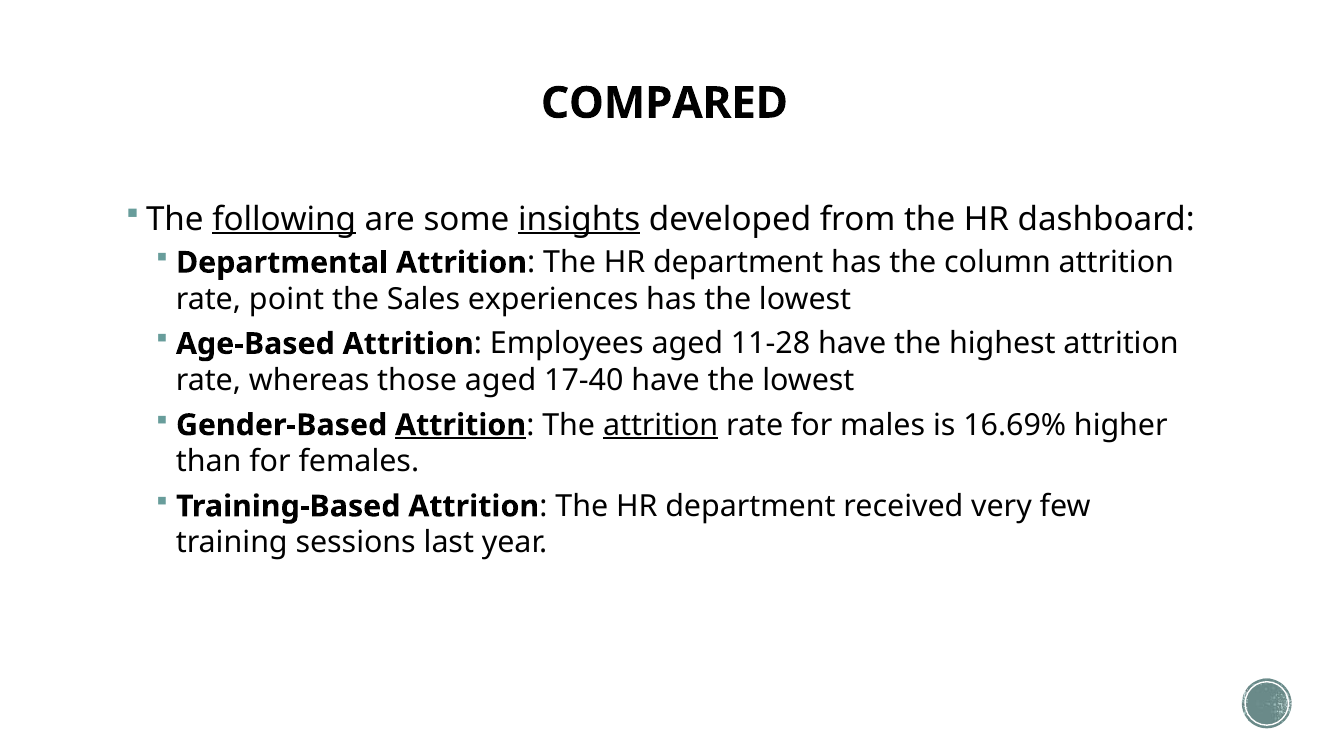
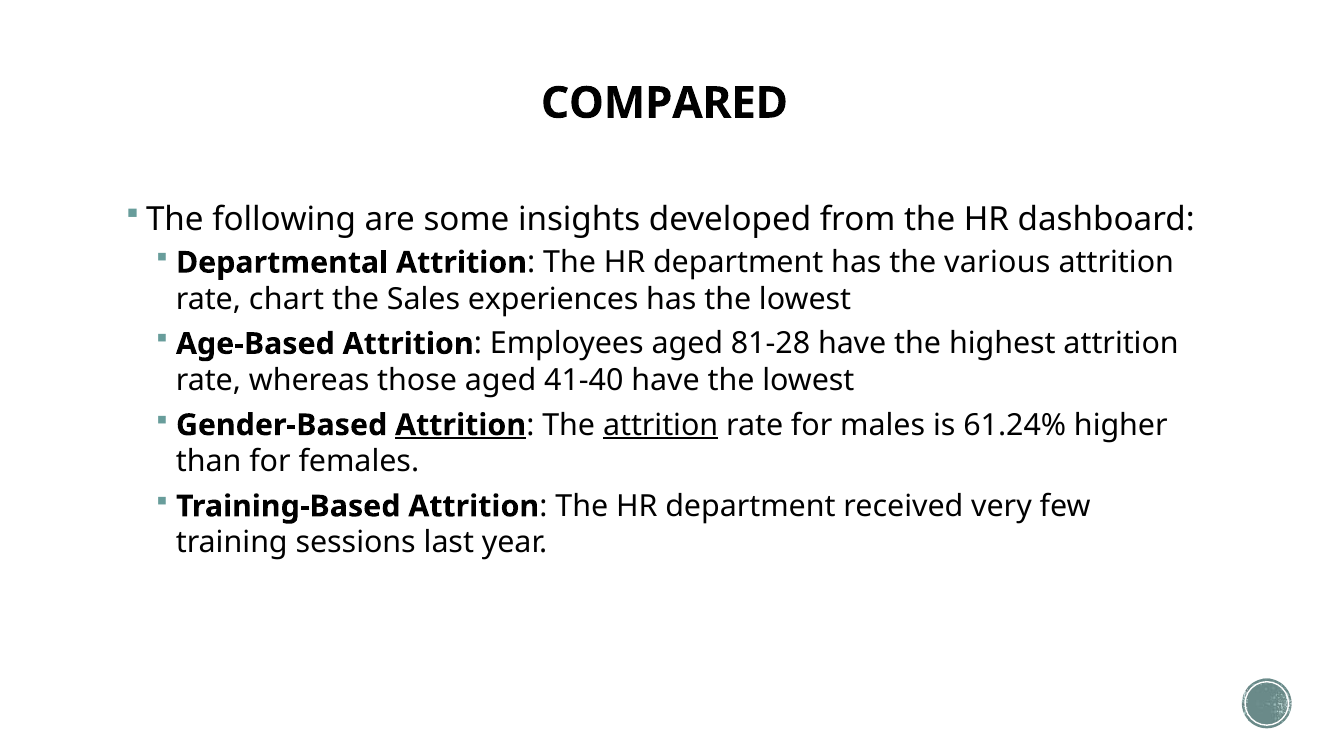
following underline: present -> none (284, 219)
insights underline: present -> none (579, 219)
column: column -> various (997, 263)
point: point -> chart (287, 299)
11-28: 11-28 -> 81-28 (771, 344)
17-40: 17-40 -> 41-40 (584, 380)
16.69%: 16.69% -> 61.24% (1015, 425)
